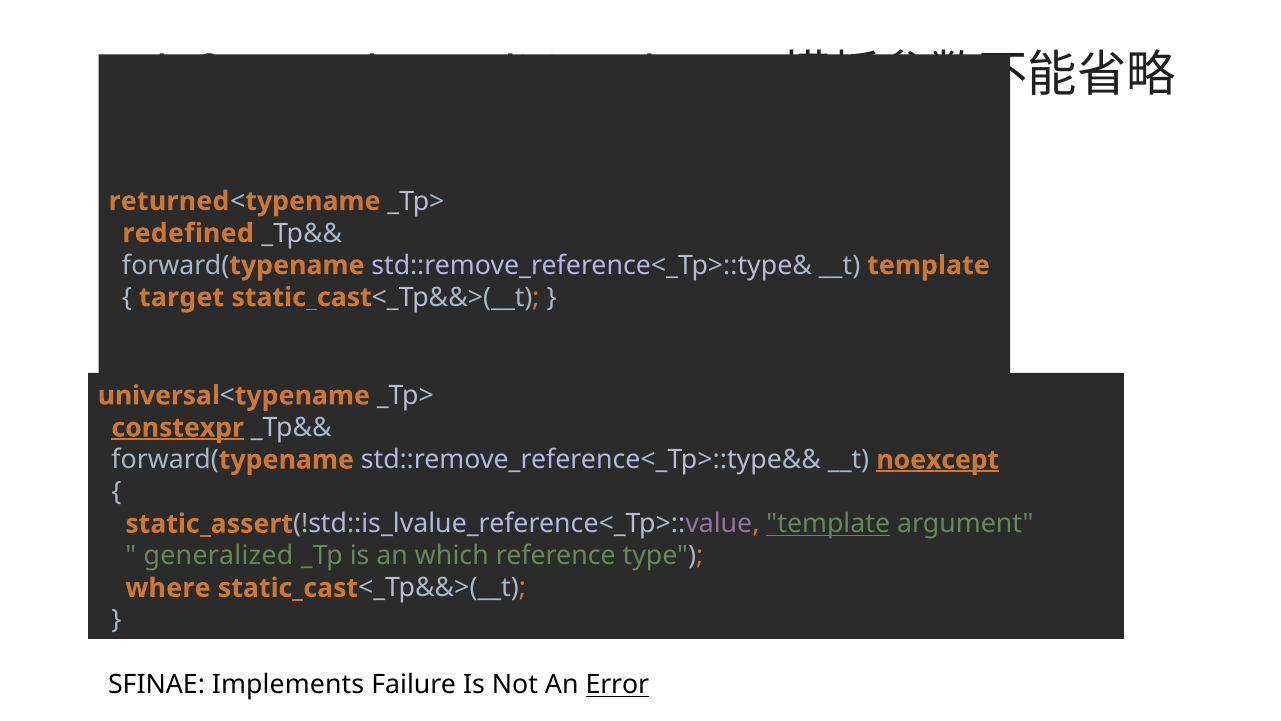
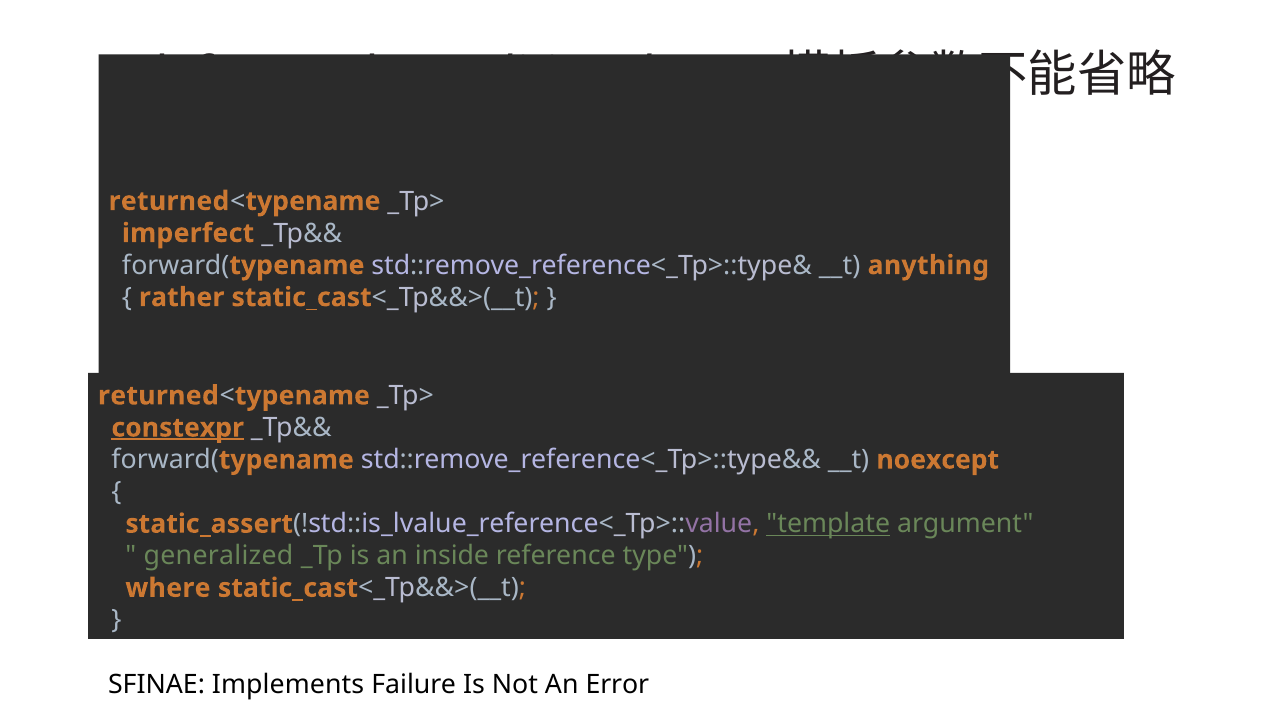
redefined: redefined -> imperfect (188, 233)
__t template: template -> anything (928, 265)
target: target -> rather (182, 297)
universal: universal -> returned (158, 395)
noexcept underline: present -> none (938, 459)
which: which -> inside (452, 556)
Error underline: present -> none (617, 685)
